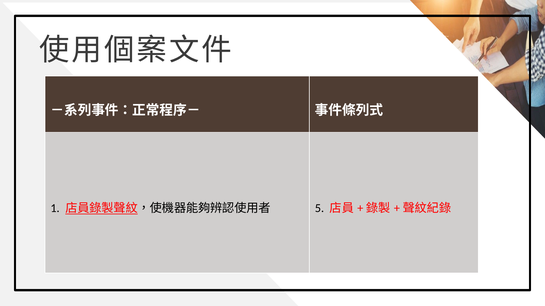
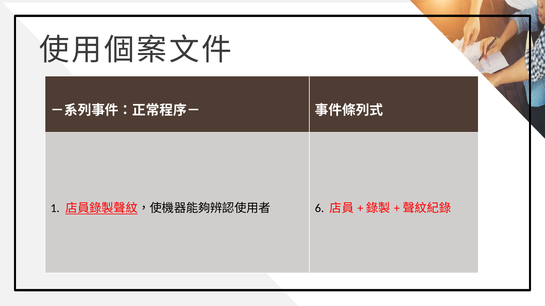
5: 5 -> 6 (319, 209)
